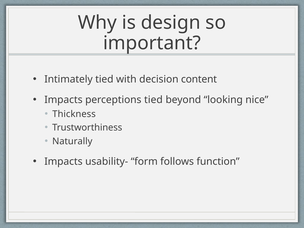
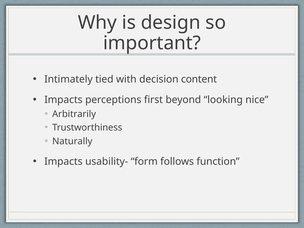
perceptions tied: tied -> first (153, 100)
Thickness: Thickness -> Arbitrarily (74, 114)
